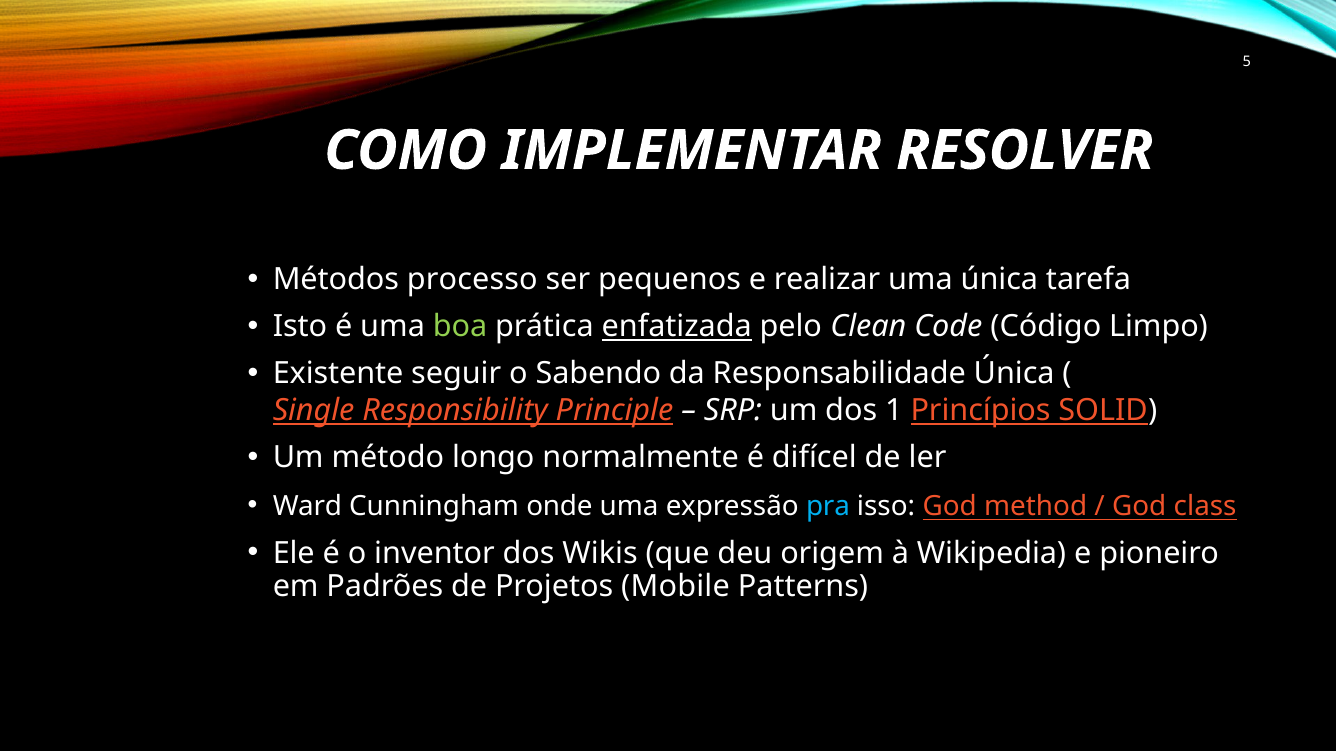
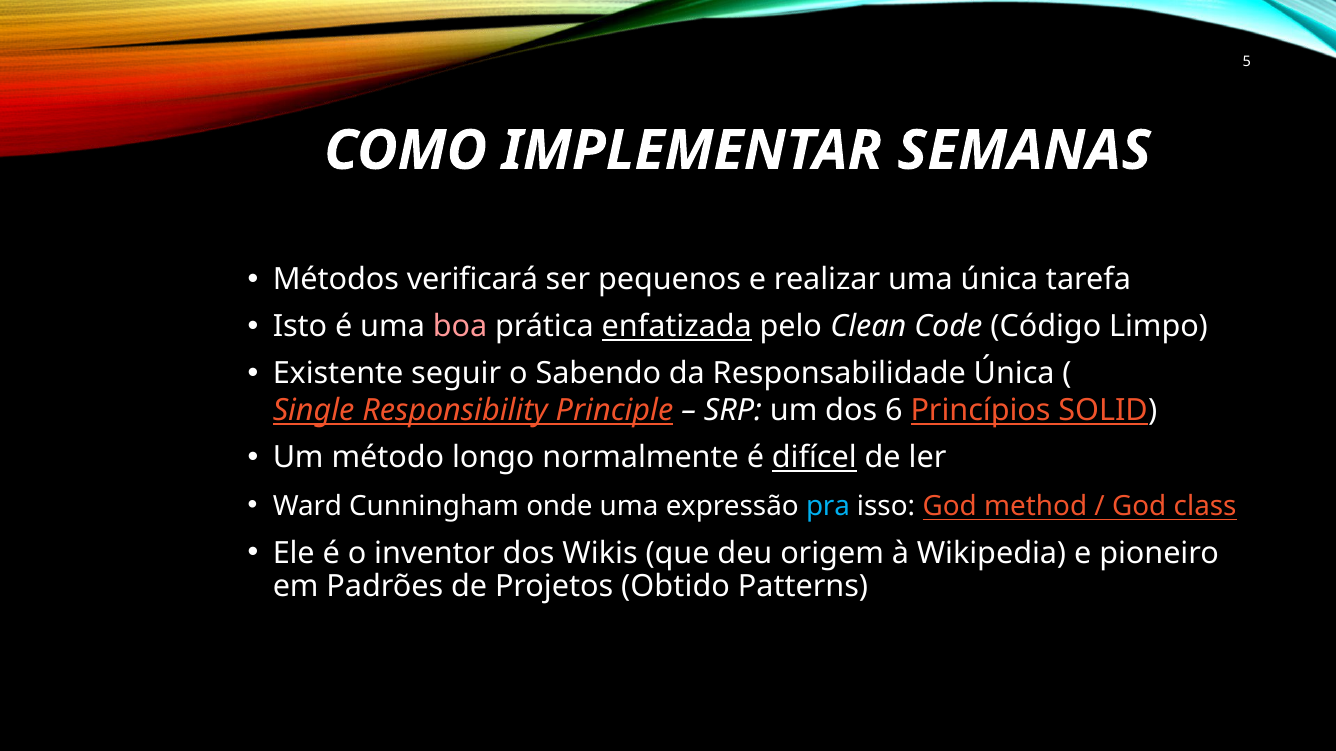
RESOLVER: RESOLVER -> SEMANAS (1024, 151)
processo: processo -> verificará (472, 280)
boa colour: light green -> pink (460, 327)
1: 1 -> 6 (894, 410)
difícel underline: none -> present (814, 458)
Mobile: Mobile -> Obtido (676, 586)
